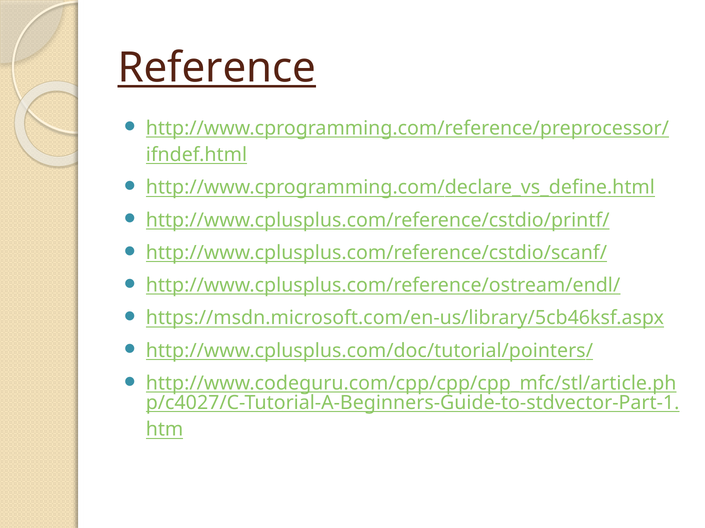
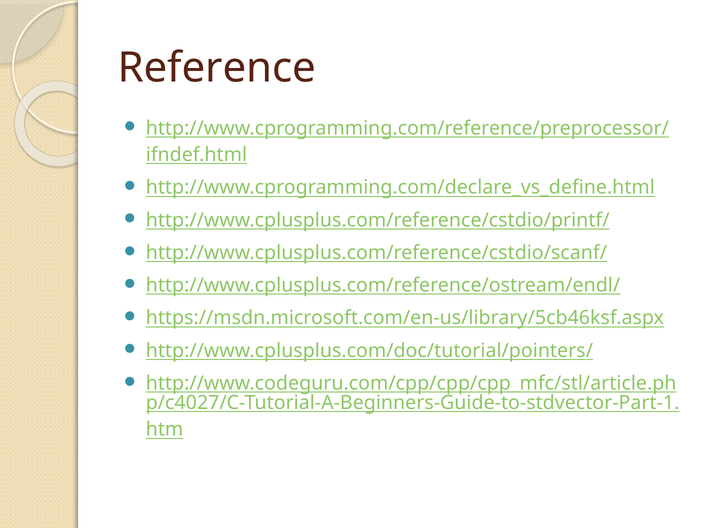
Reference underline: present -> none (217, 68)
